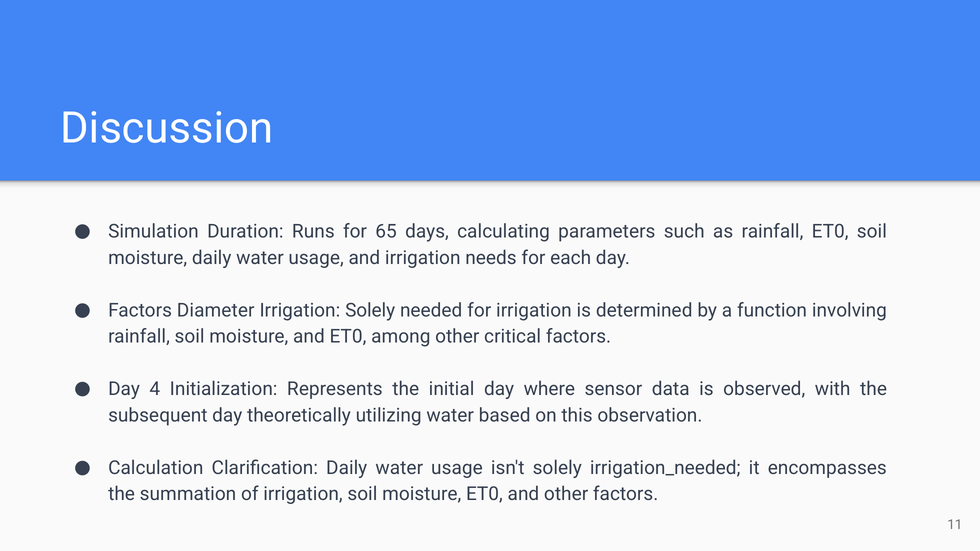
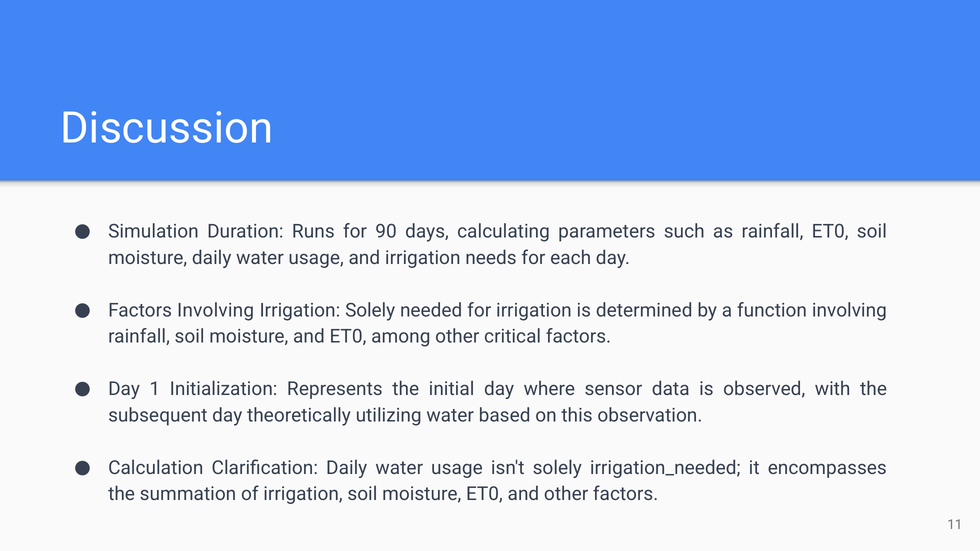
65: 65 -> 90 (386, 232)
Factors Diameter: Diameter -> Involving (216, 310)
4: 4 -> 1 (155, 389)
